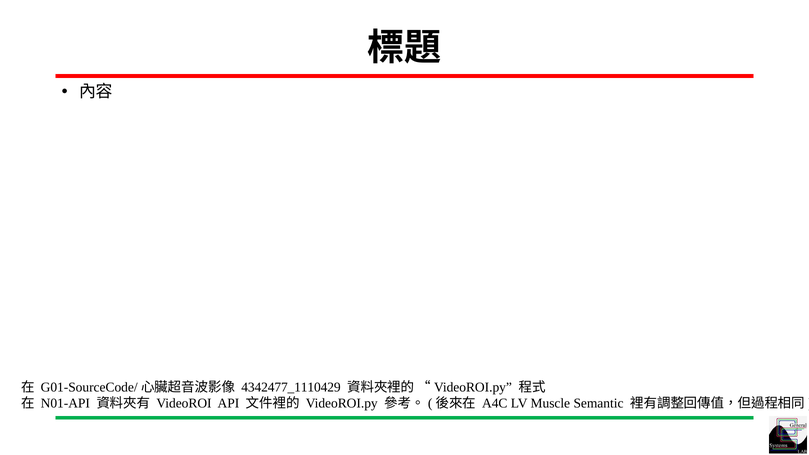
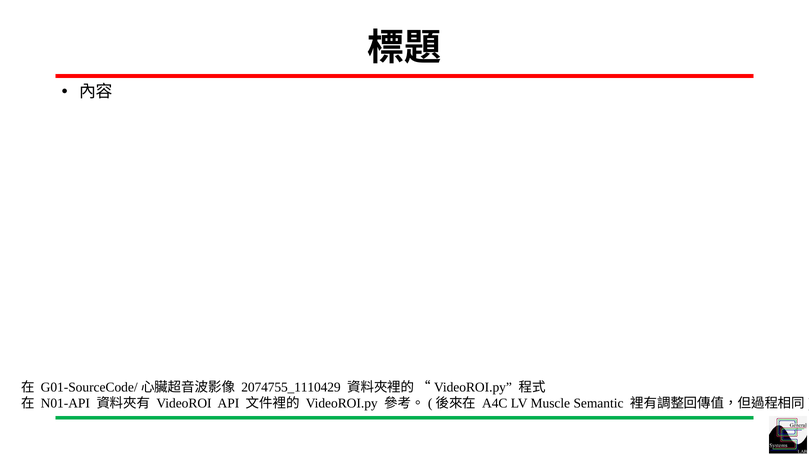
4342477_1110429: 4342477_1110429 -> 2074755_1110429 (291, 387)
